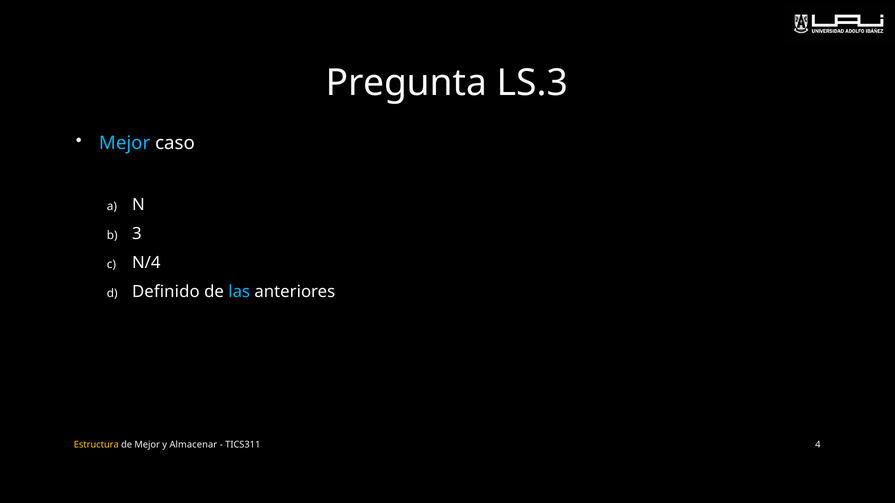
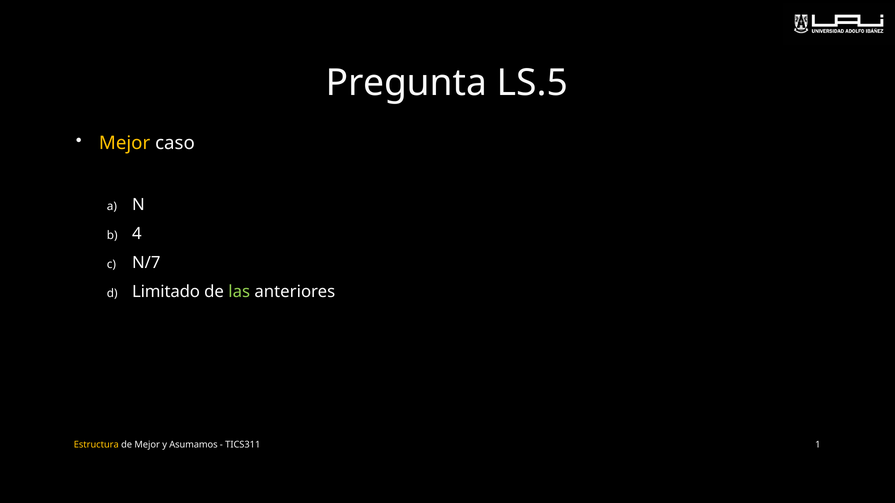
LS.3: LS.3 -> LS.5 (533, 83)
Mejor colour: light blue -> yellow (125, 143)
3: 3 -> 4 (137, 234)
N/4: N/4 -> N/7 (146, 263)
Definido: Definido -> Limitado (166, 292)
las colour: light blue -> light green (239, 292)
Almacenar: Almacenar -> Asumamos (193, 445)
4: 4 -> 1 (818, 445)
